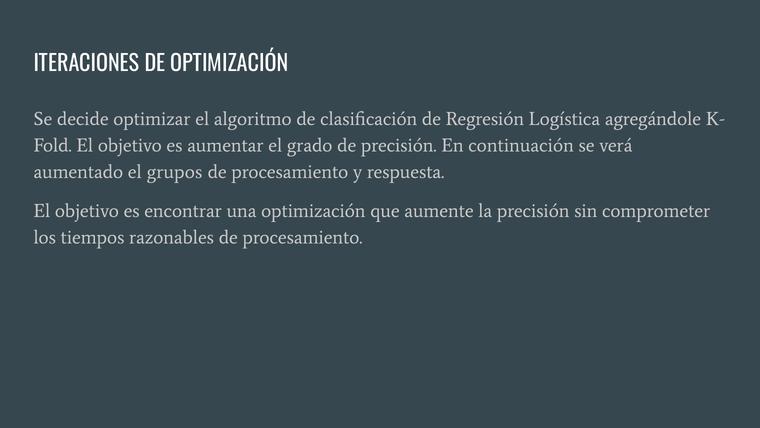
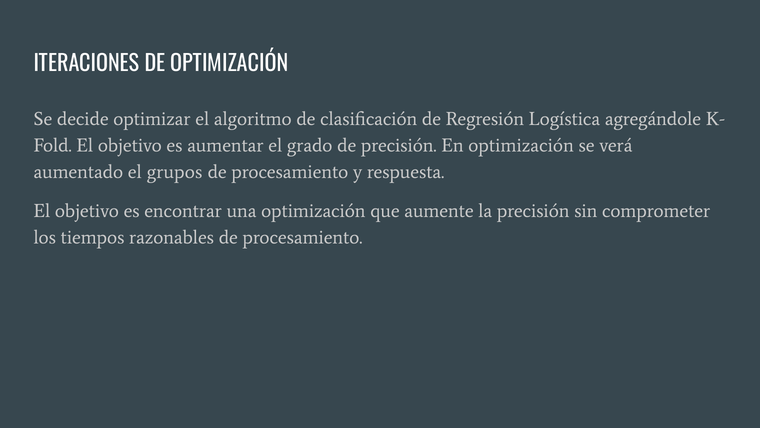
En continuación: continuación -> optimización (521, 145)
